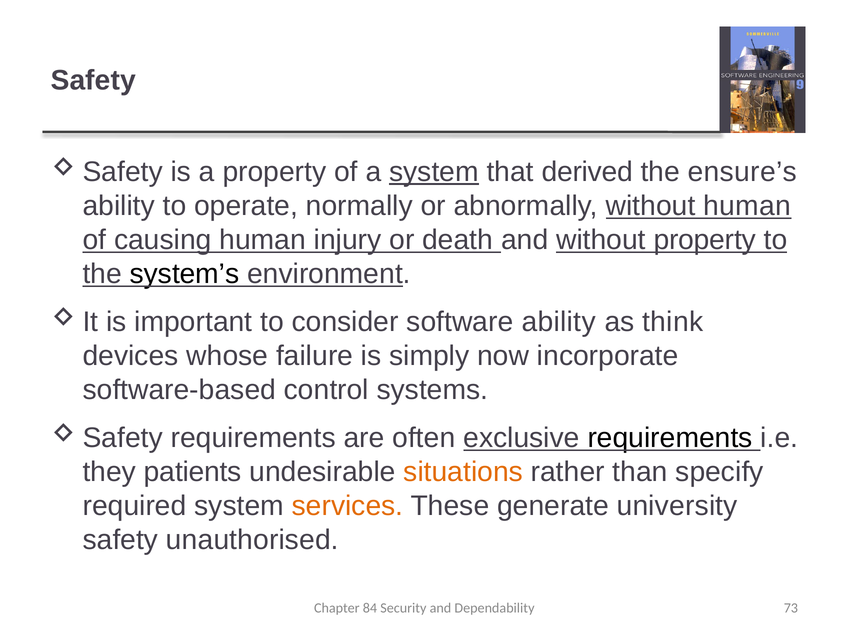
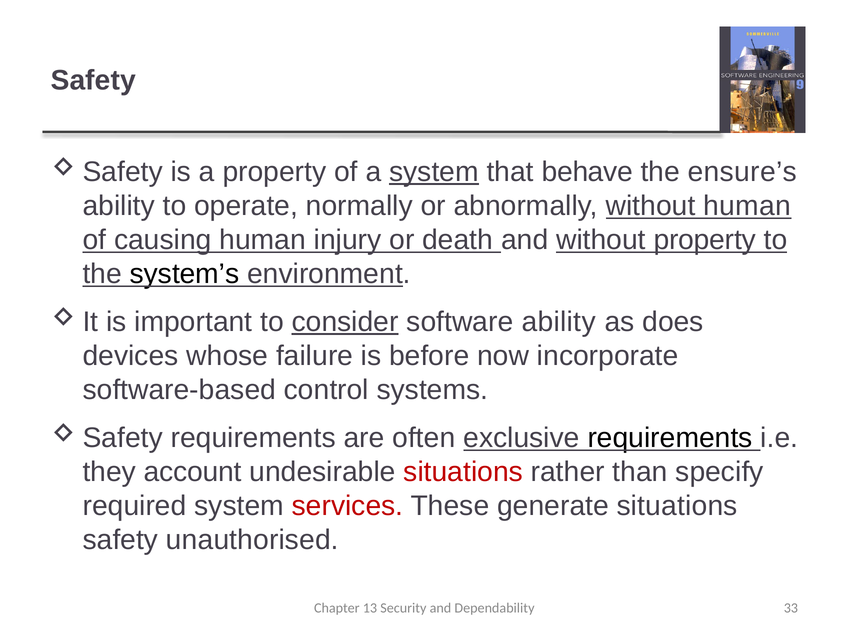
derived: derived -> behave (587, 172)
consider underline: none -> present (345, 322)
think: think -> does (673, 322)
simply: simply -> before (429, 356)
patients: patients -> account (193, 472)
situations colour: orange -> red (463, 472)
services colour: orange -> red (348, 506)
generate university: university -> situations (677, 506)
84: 84 -> 13 (370, 608)
73: 73 -> 33 (791, 608)
